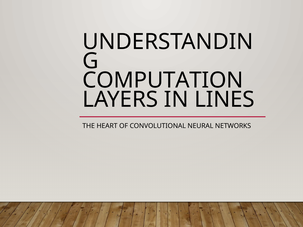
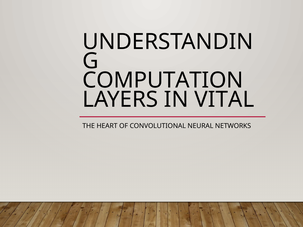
LINES: LINES -> VITAL (224, 100)
